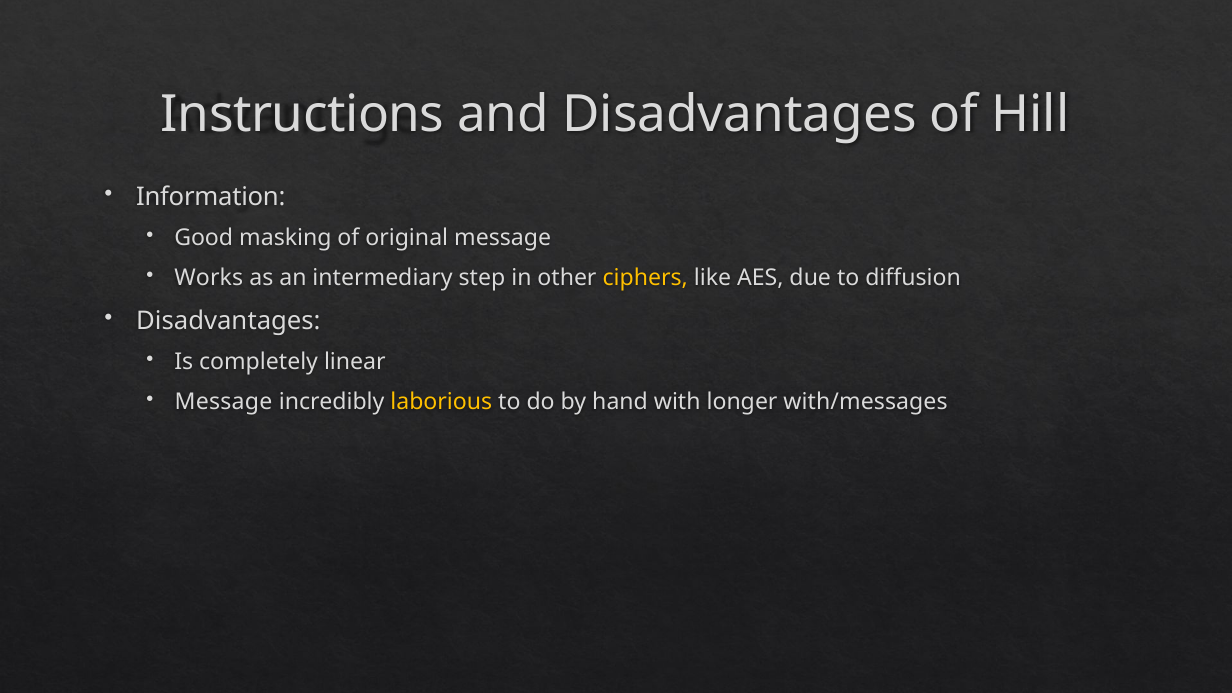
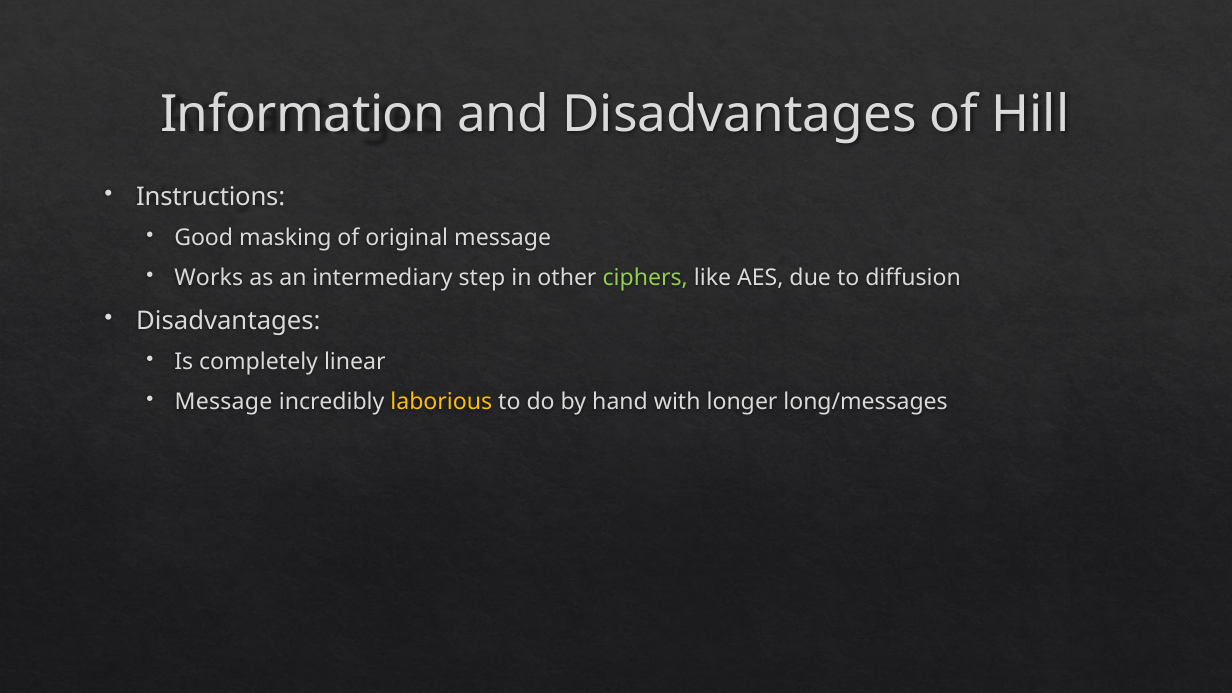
Instructions: Instructions -> Information (303, 114)
Information: Information -> Instructions (211, 197)
ciphers colour: yellow -> light green (645, 278)
with/messages: with/messages -> long/messages (866, 402)
